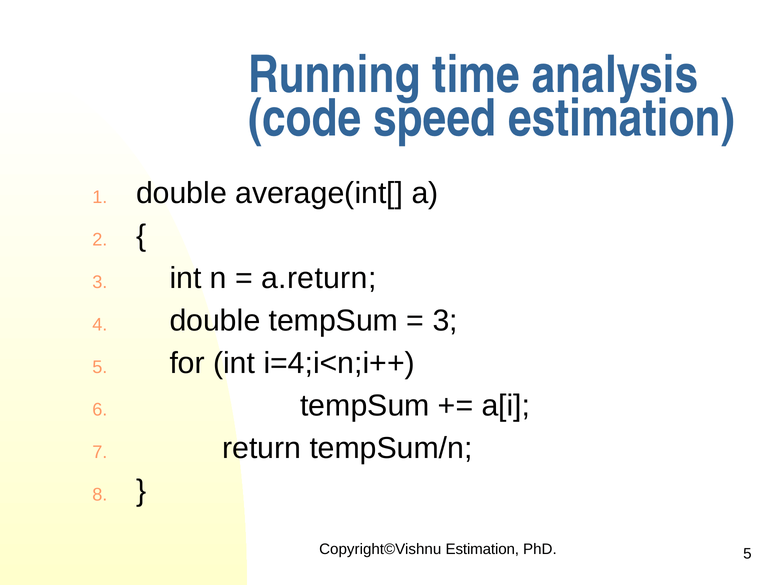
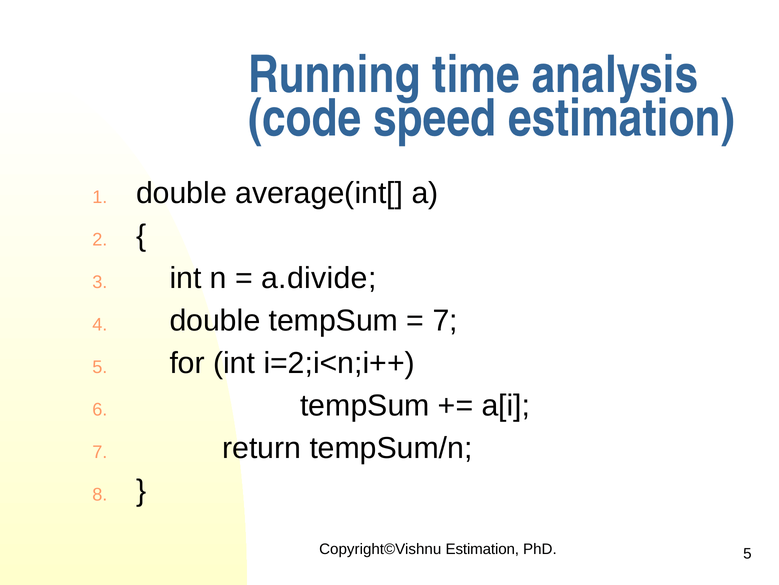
a.return: a.return -> a.divide (319, 278)
3: 3 -> 7 (445, 320)
i=4;i<n;i++: i=4;i<n;i++ -> i=2;i<n;i++ (339, 363)
